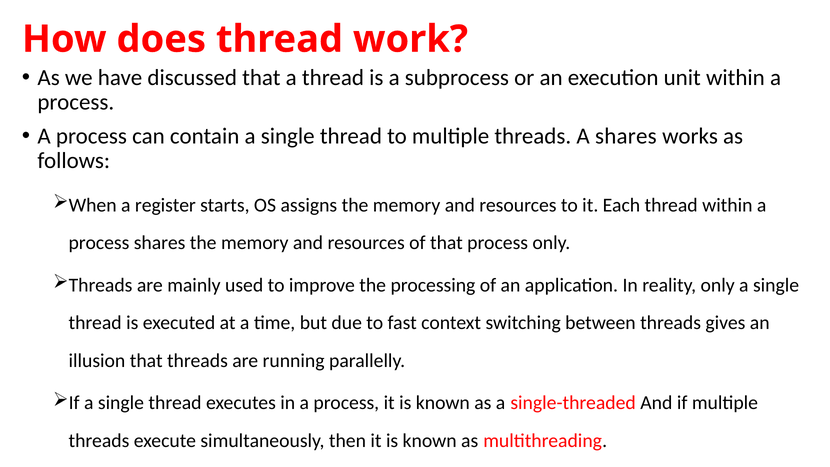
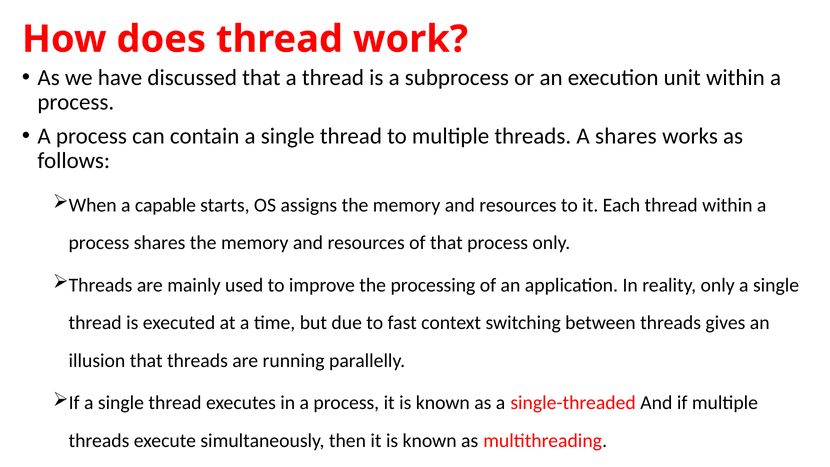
register: register -> capable (165, 205)
